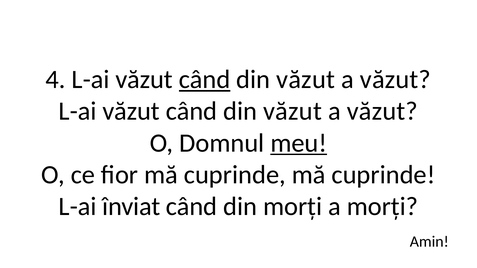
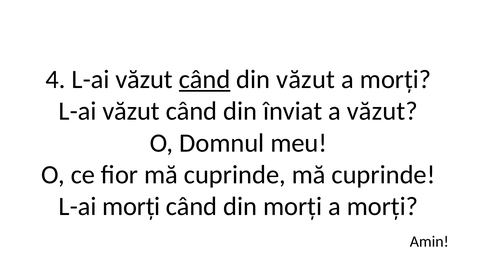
văzut: văzut -> morți (396, 80)
văzut: văzut -> înviat (293, 111)
meu underline: present -> none (299, 143)
L-ai înviat: înviat -> morți (131, 207)
